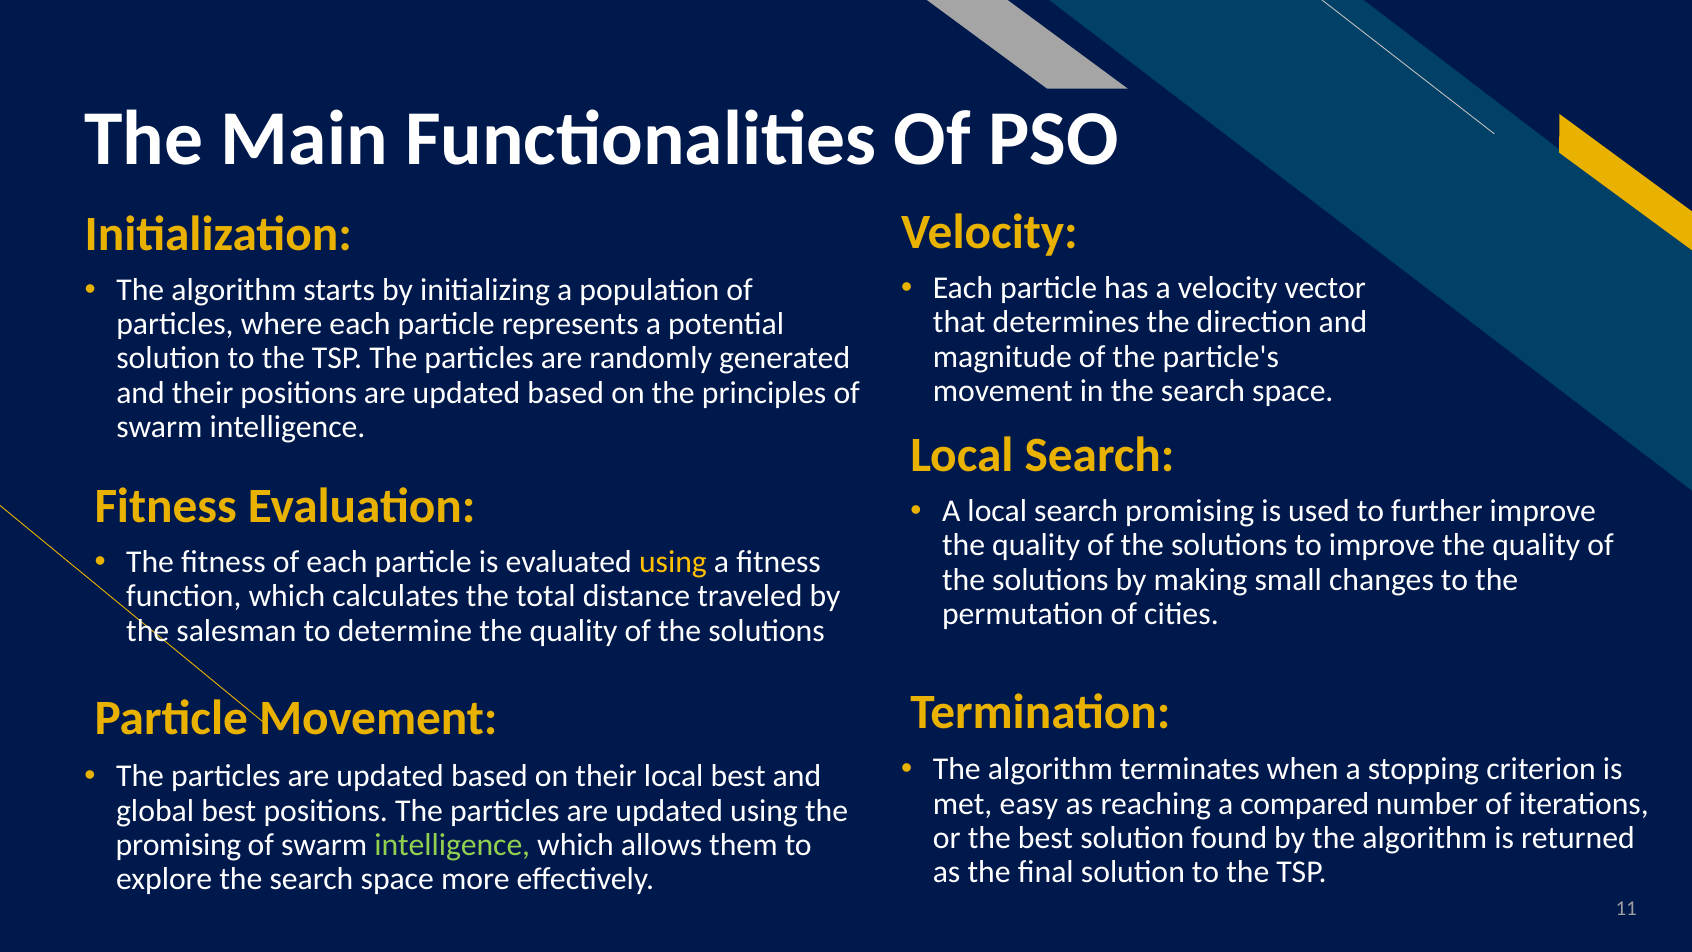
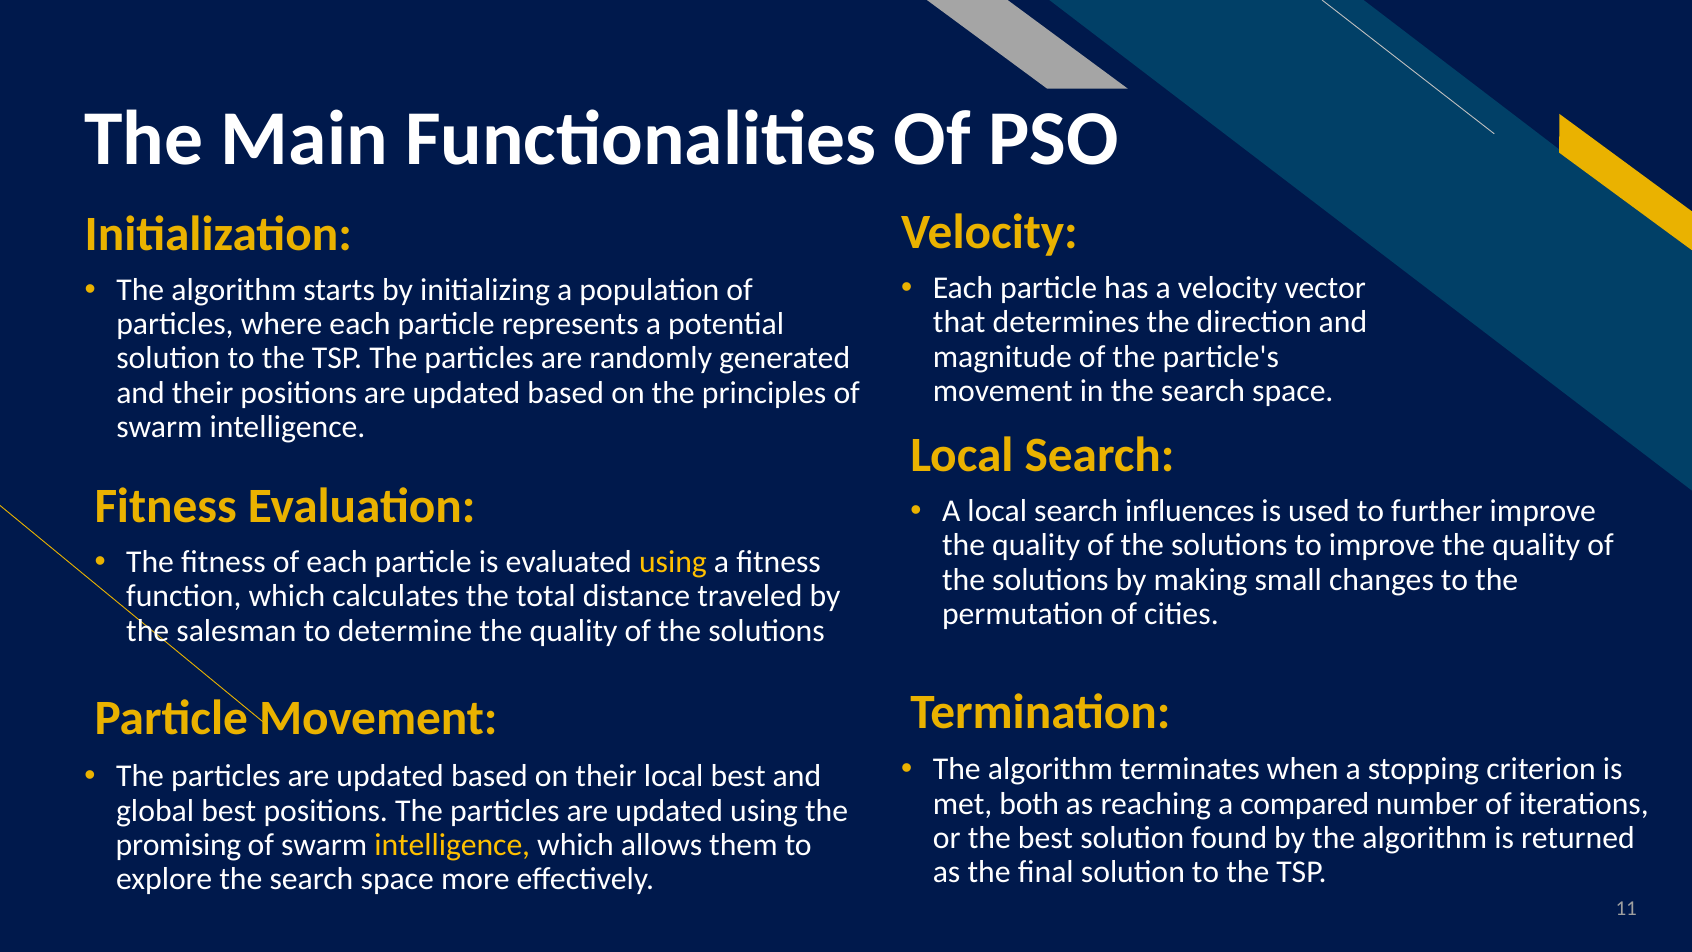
search promising: promising -> influences (1190, 511)
easy: easy -> both (1029, 803)
intelligence colour: light green -> yellow (452, 845)
